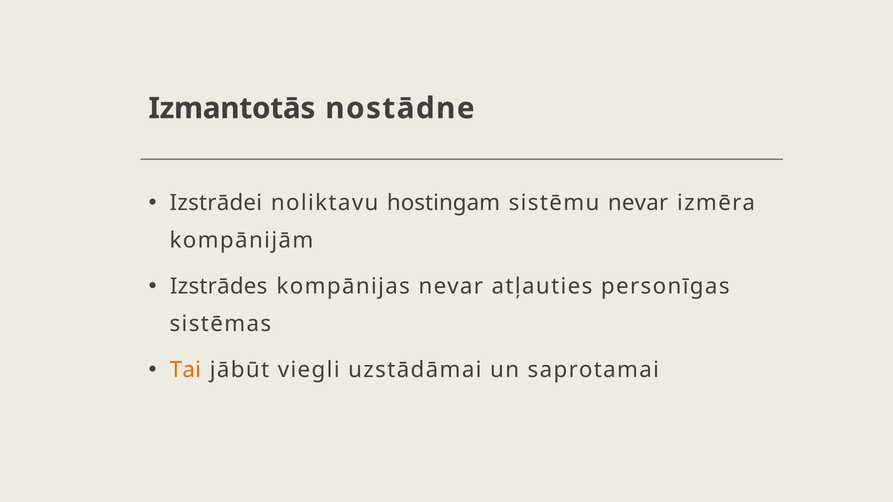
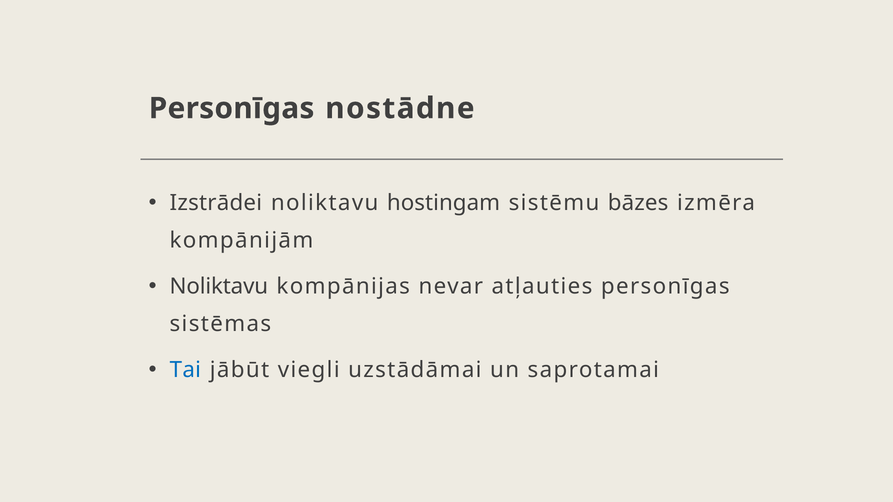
Izmantotās: Izmantotās -> Personīgas (232, 108)
sistēmu nevar: nevar -> bāzes (638, 203)
Izstrādes: Izstrādes -> Noliktavu (219, 287)
Tai colour: orange -> blue (185, 370)
